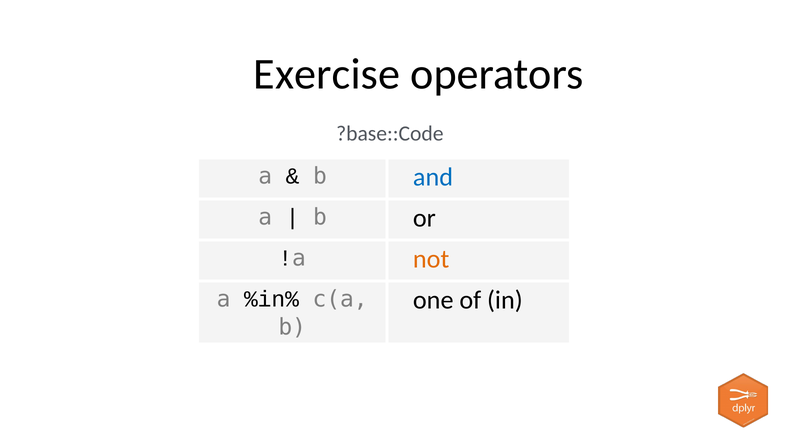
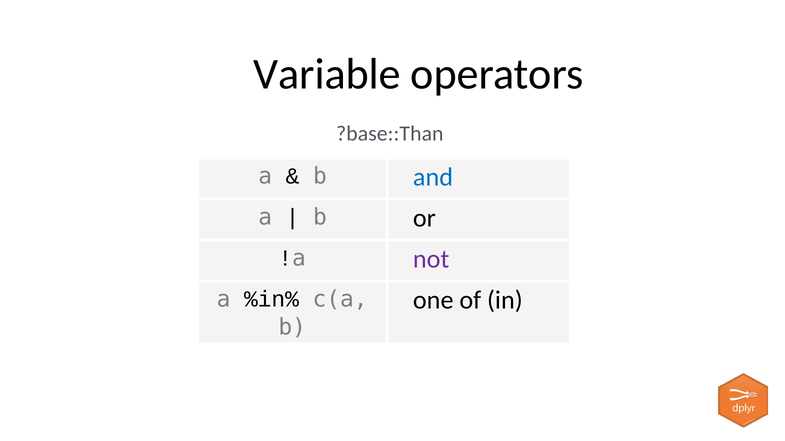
Exercise: Exercise -> Variable (327, 74)
?base::Code: ?base::Code -> ?base::Than (390, 134)
not colour: orange -> purple (431, 260)
